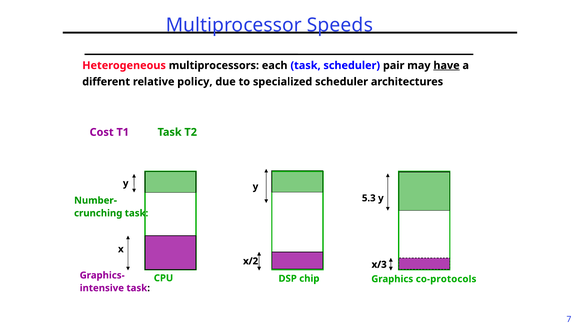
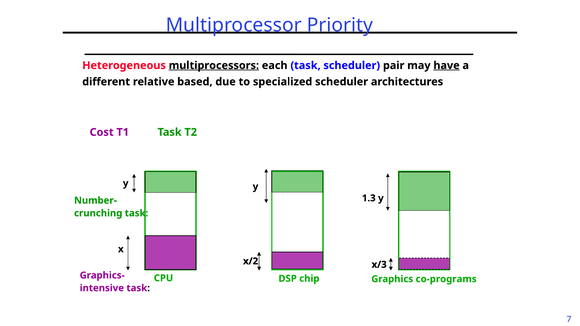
Speeds: Speeds -> Priority (340, 25)
multiprocessors underline: none -> present (214, 66)
policy: policy -> based (195, 82)
5.3: 5.3 -> 1.3 (369, 198)
co-protocols: co-protocols -> co-programs (446, 279)
